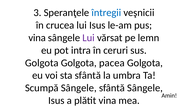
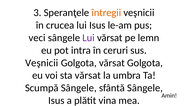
întregii colour: blue -> orange (106, 13)
vina: vina -> veci (37, 38)
Golgota: Golgota -> Veşnicii (42, 63)
Golgota pacea: pacea -> vărsat (112, 63)
sta sfântă: sfântă -> vărsat (88, 75)
